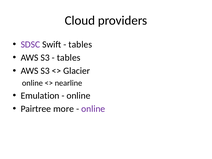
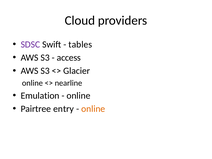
tables: tables -> access (69, 58)
more: more -> entry (64, 109)
online colour: purple -> orange (93, 109)
